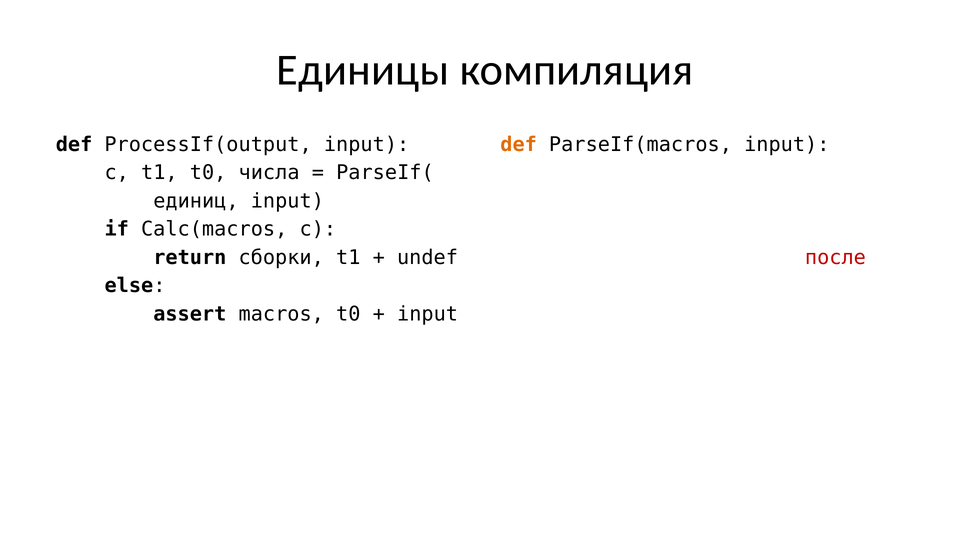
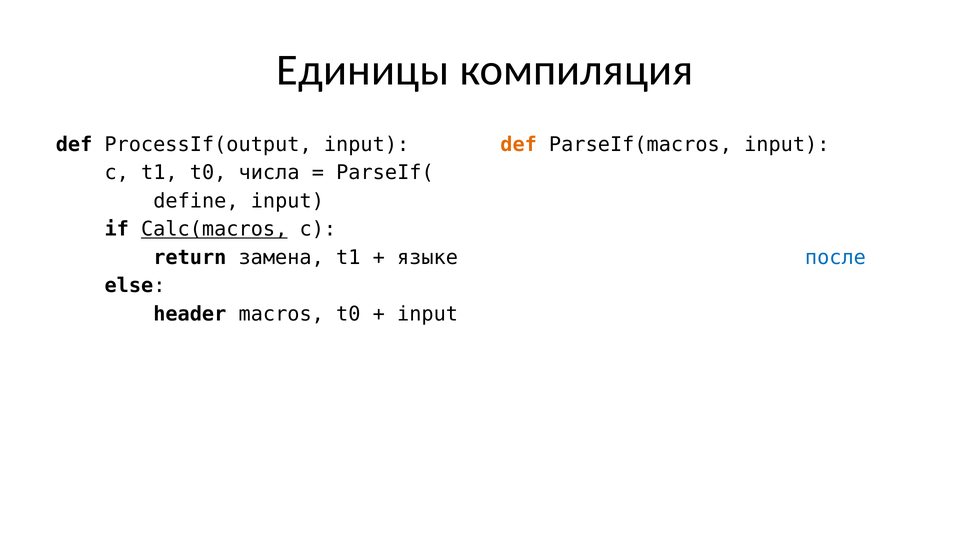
единиц: единиц -> define (196, 201)
Calc(macros underline: none -> present (214, 230)
сборки: сборки -> замена (281, 258)
undef: undef -> языке (428, 258)
после colour: red -> blue (835, 258)
assert: assert -> header (190, 314)
